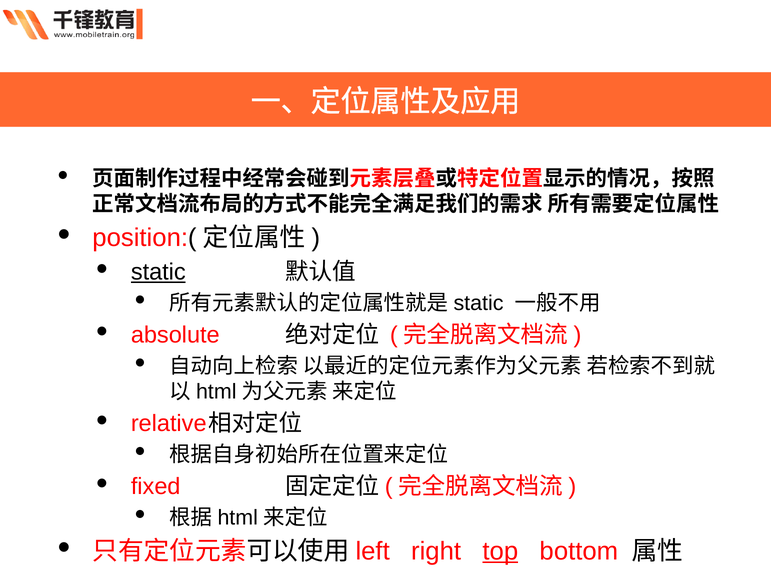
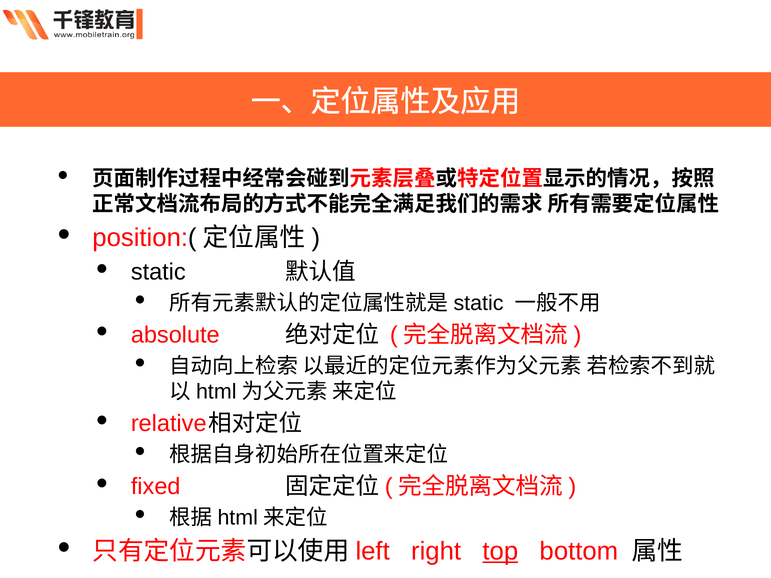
static underline: present -> none (158, 272)
